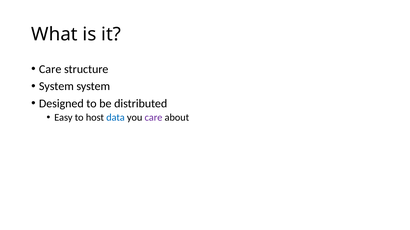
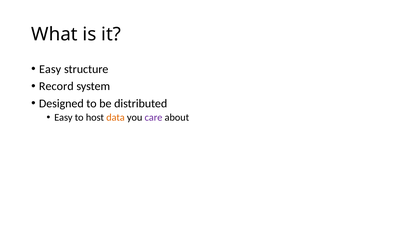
Care: Care -> Easy (50, 69)
System: System -> Record (56, 87)
data colour: blue -> orange (116, 118)
